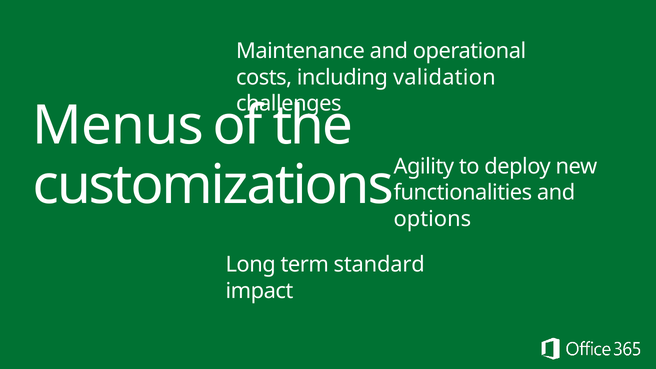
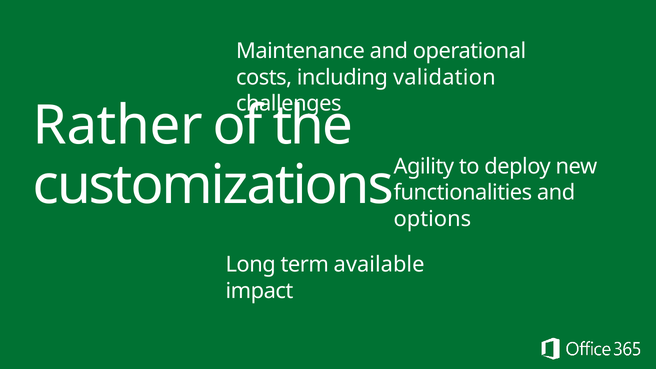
Menus: Menus -> Rather (118, 126)
standard: standard -> available (379, 265)
